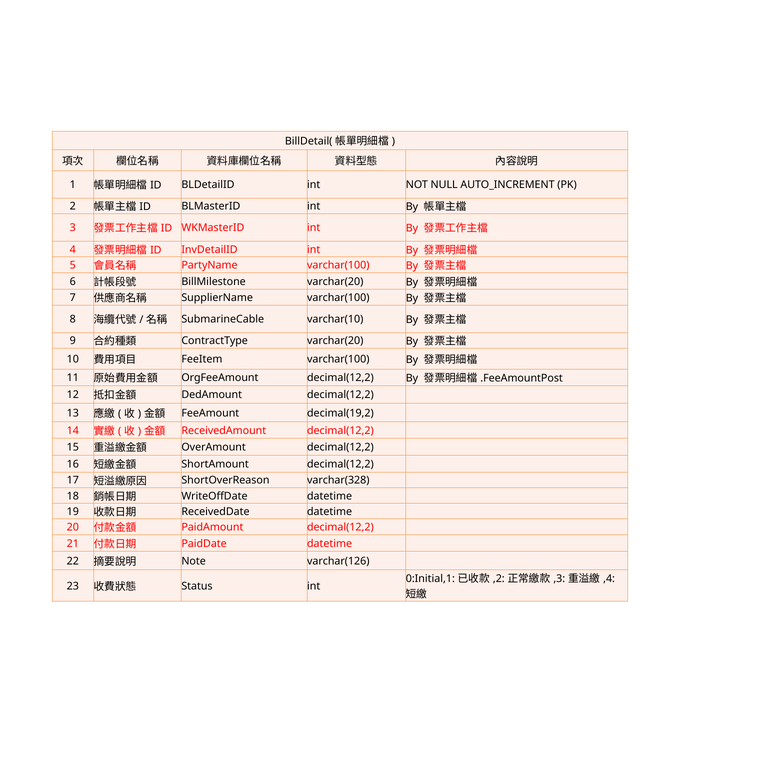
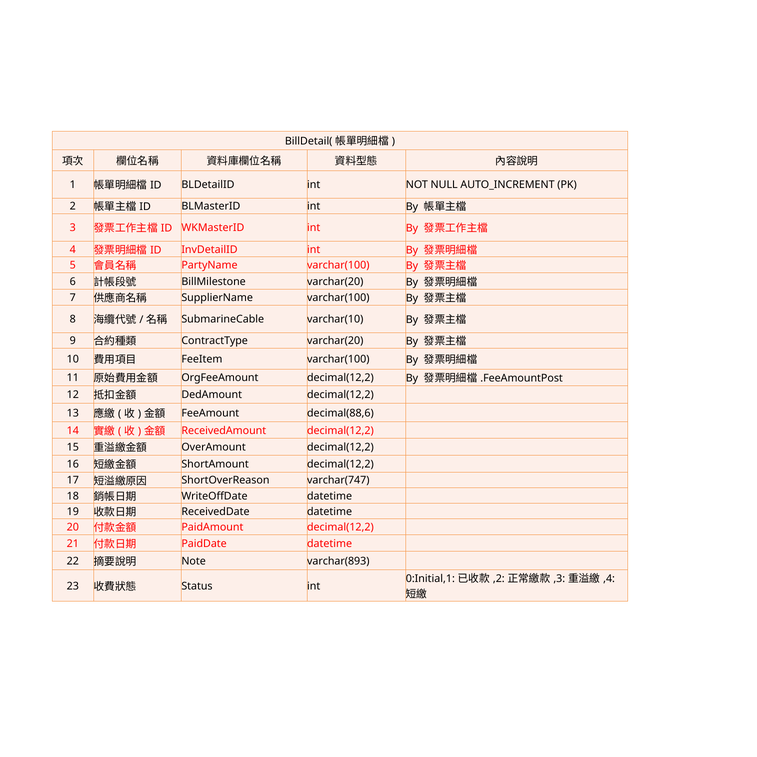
decimal(19,2: decimal(19,2 -> decimal(88,6 (340, 413)
varchar(328: varchar(328 -> varchar(747 (338, 480)
varchar(126: varchar(126 -> varchar(893 (338, 561)
